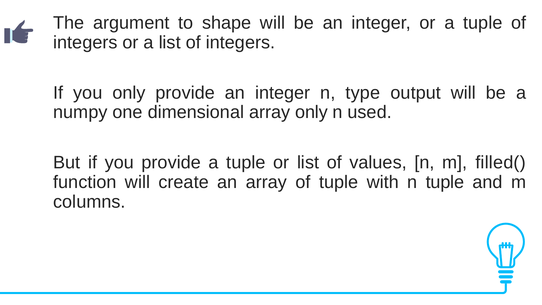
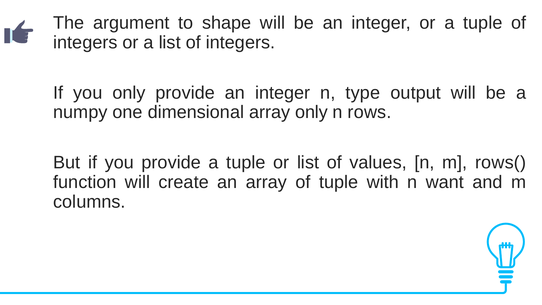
used: used -> rows (370, 112)
filled(: filled( -> rows( (501, 163)
n tuple: tuple -> want (445, 182)
